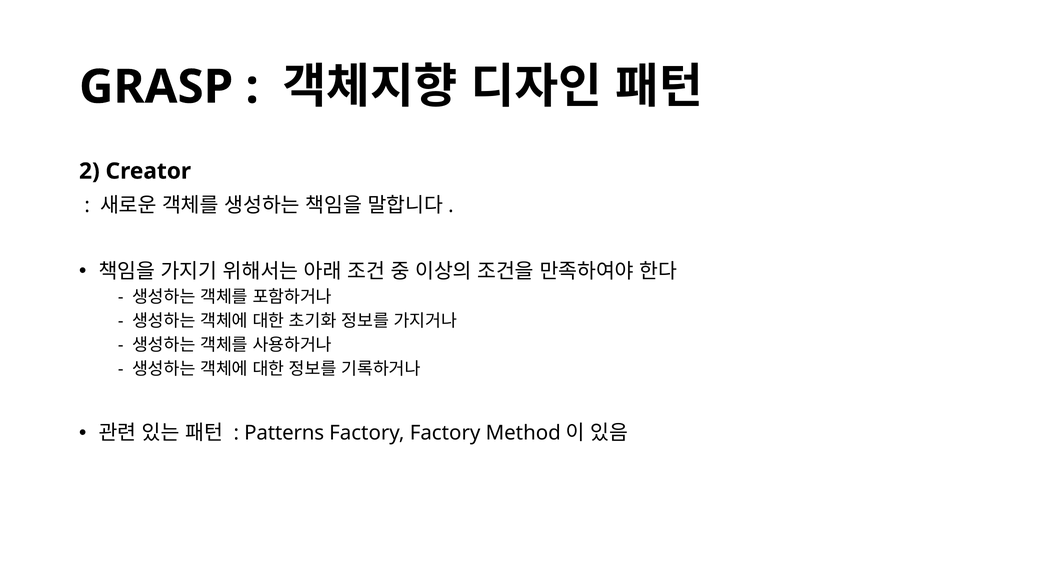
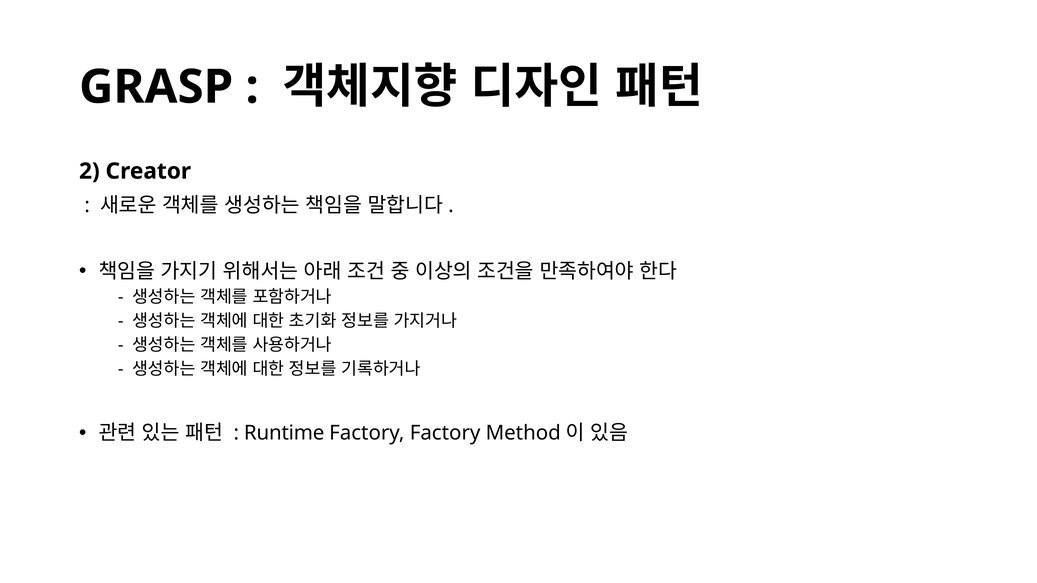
Patterns: Patterns -> Runtime (284, 433)
